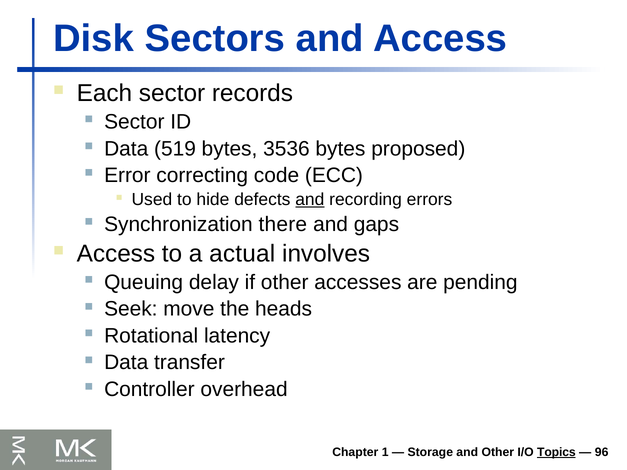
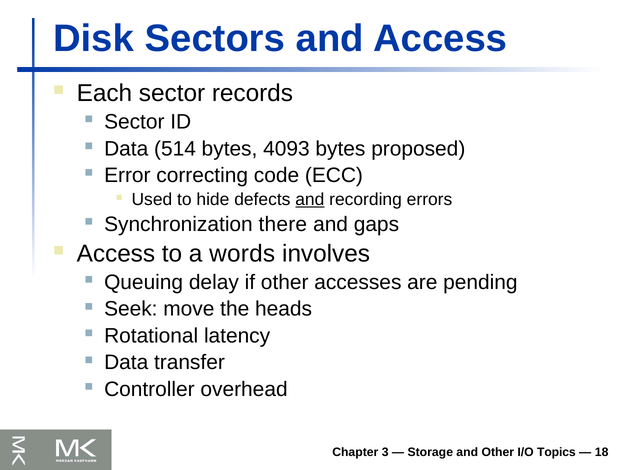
519: 519 -> 514 (175, 149)
3536: 3536 -> 4093 (286, 149)
actual: actual -> words (242, 254)
1: 1 -> 3 (385, 453)
Topics underline: present -> none (556, 453)
96: 96 -> 18 (602, 453)
